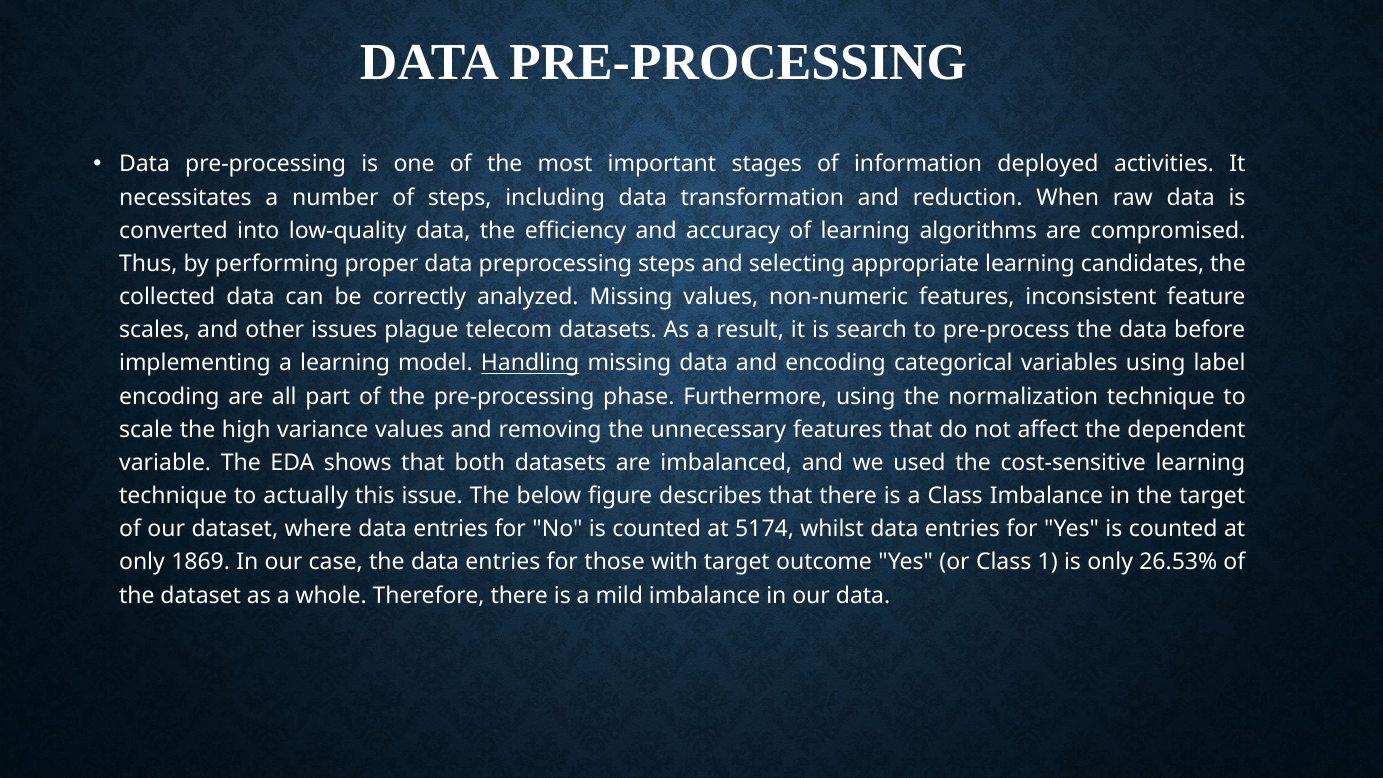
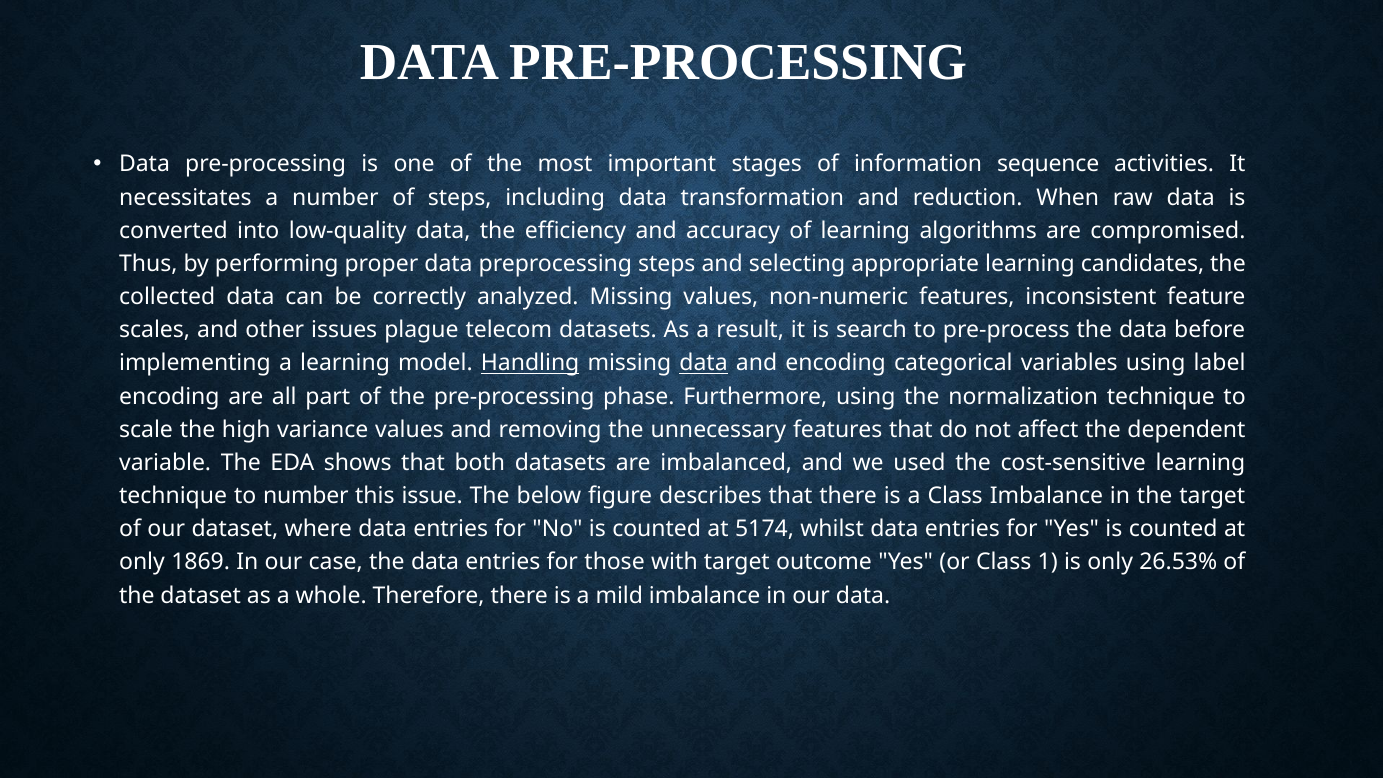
deployed: deployed -> sequence (1048, 164)
data underline: none -> present (704, 363)
to actually: actually -> number (306, 496)
